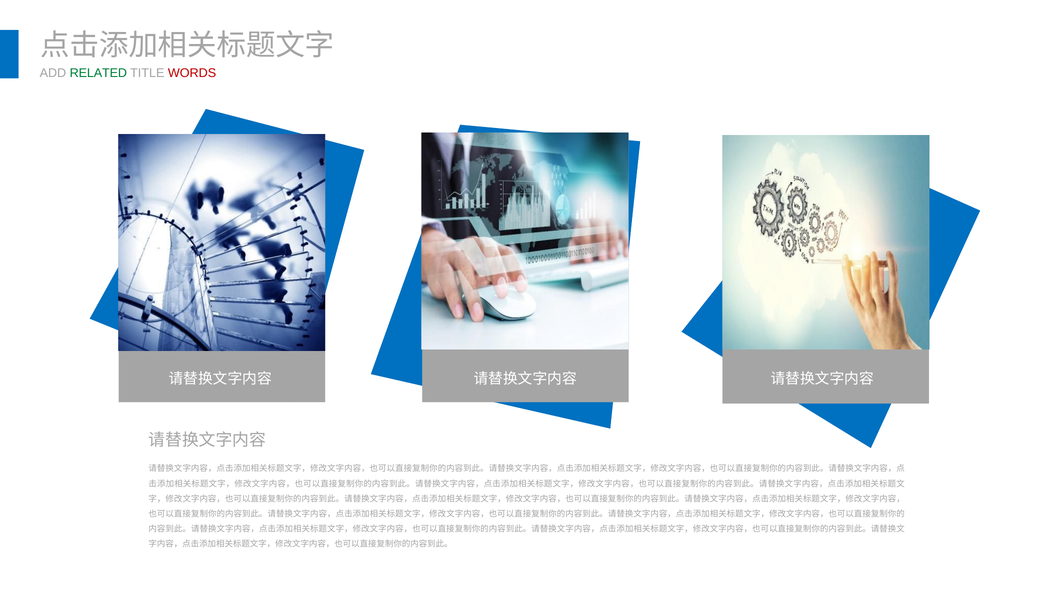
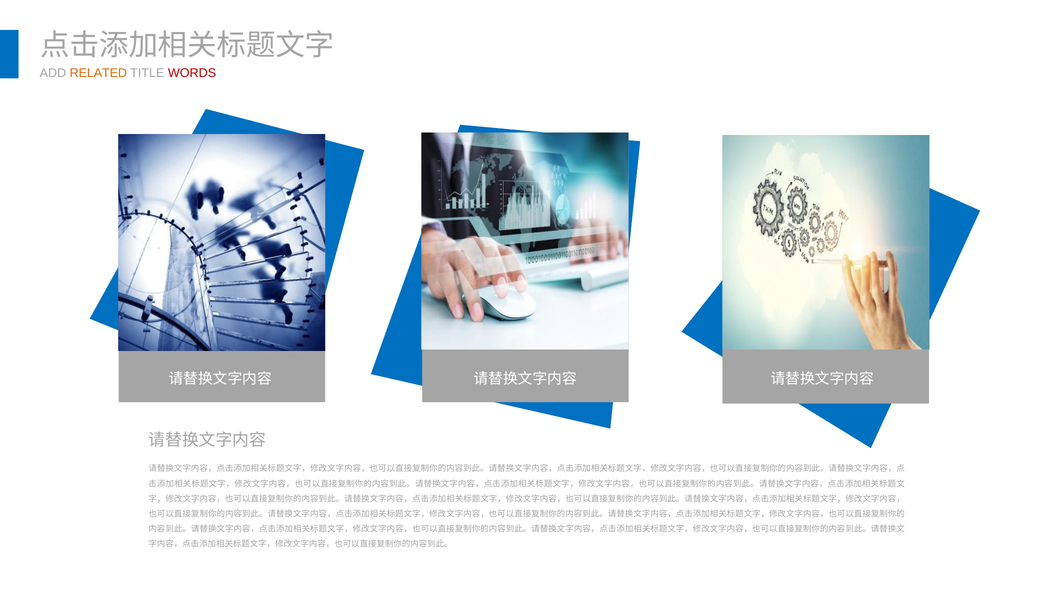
RELATED colour: green -> orange (98, 73)
